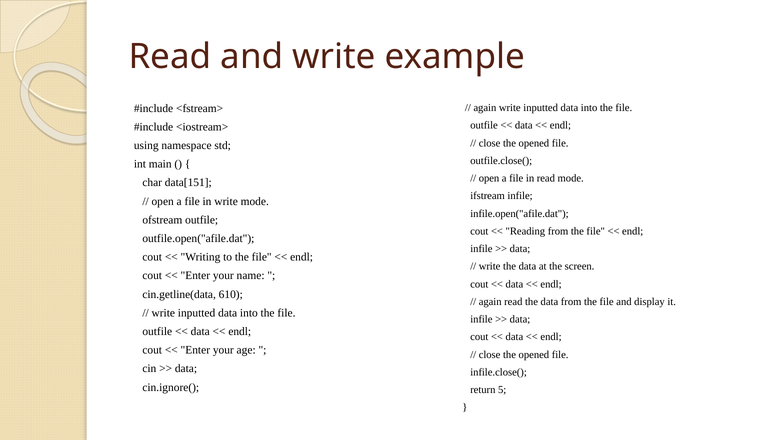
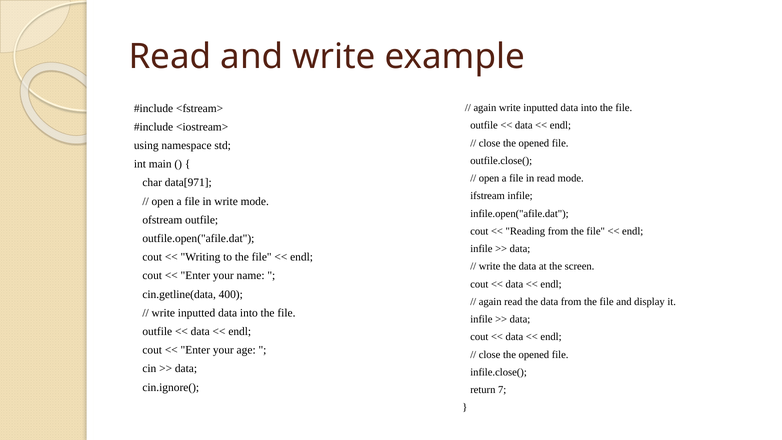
data[151: data[151 -> data[971 (188, 183)
610: 610 -> 400 (231, 294)
5: 5 -> 7 (502, 390)
